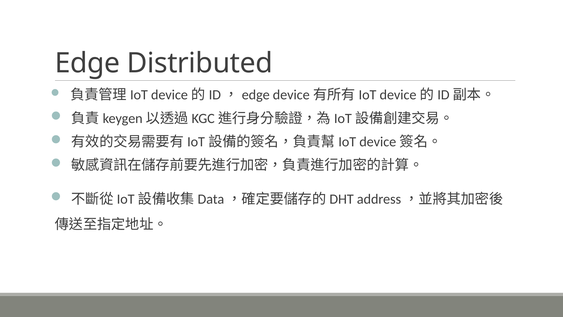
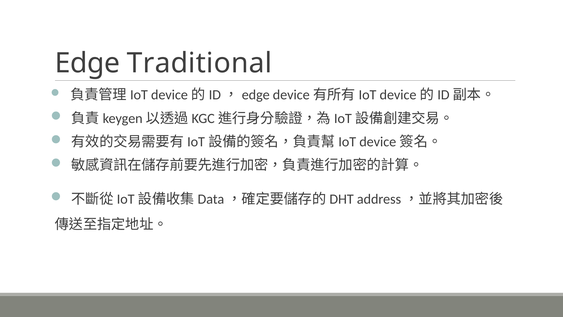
Distributed: Distributed -> Traditional (199, 63)
